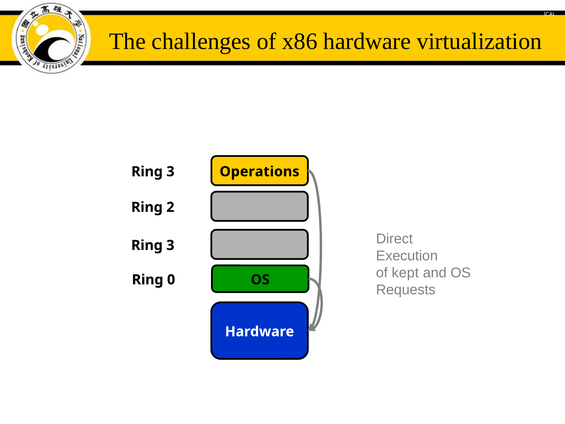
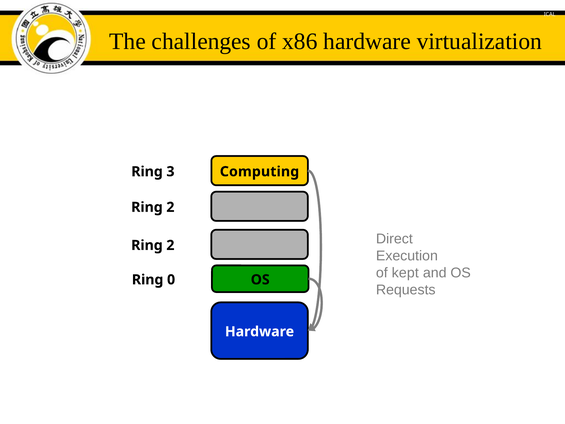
Operations: Operations -> Computing (259, 172)
3: 3 -> 2 (170, 245)
